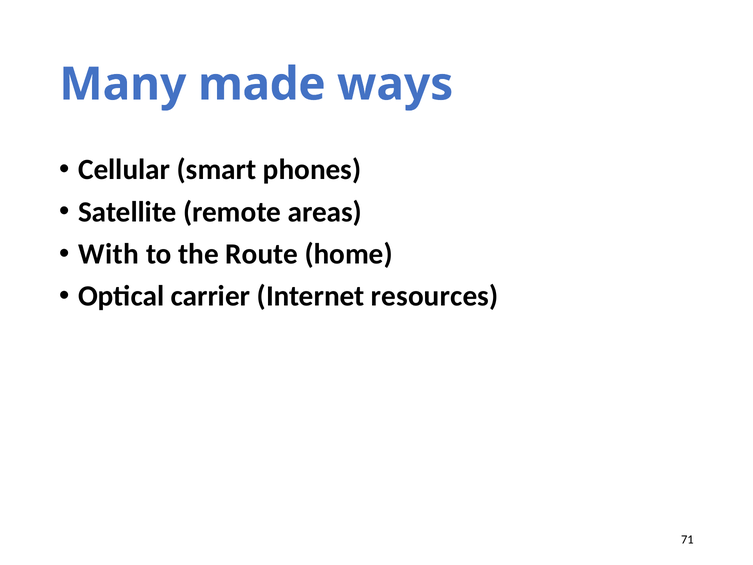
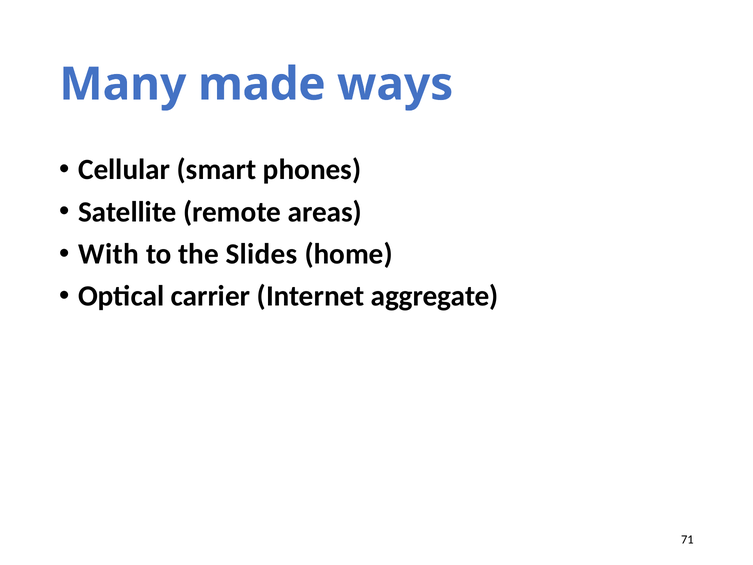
Route: Route -> Slides (262, 254)
resources: resources -> aggregate (435, 296)
